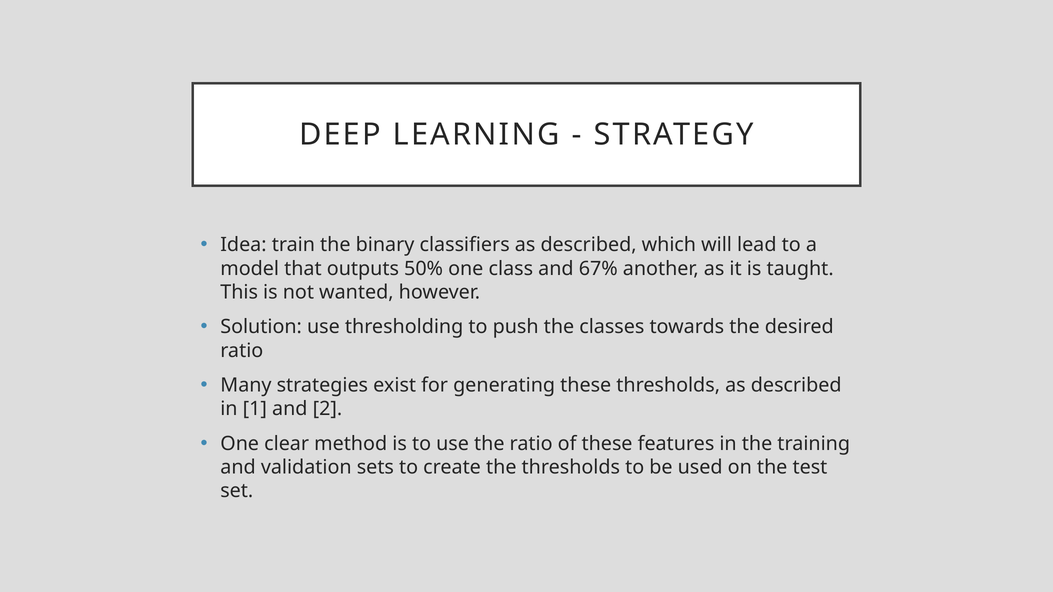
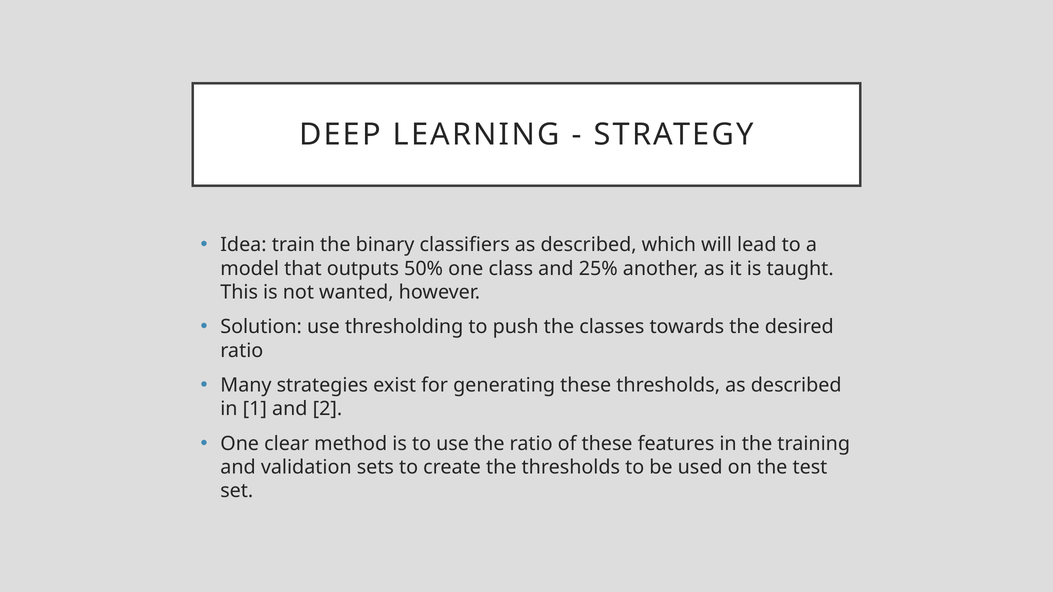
67%: 67% -> 25% (598, 269)
